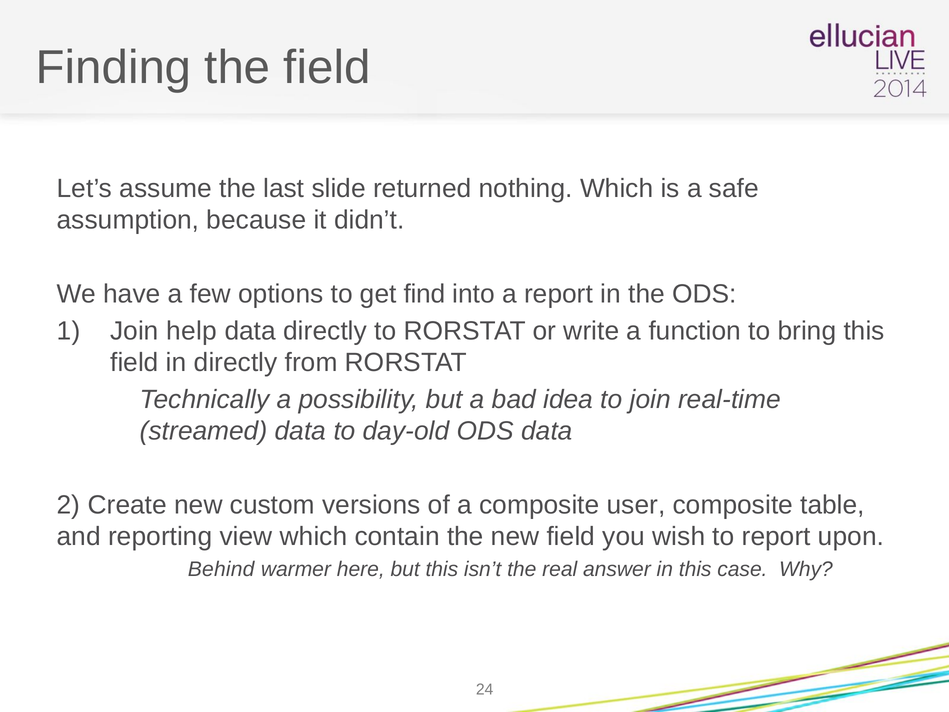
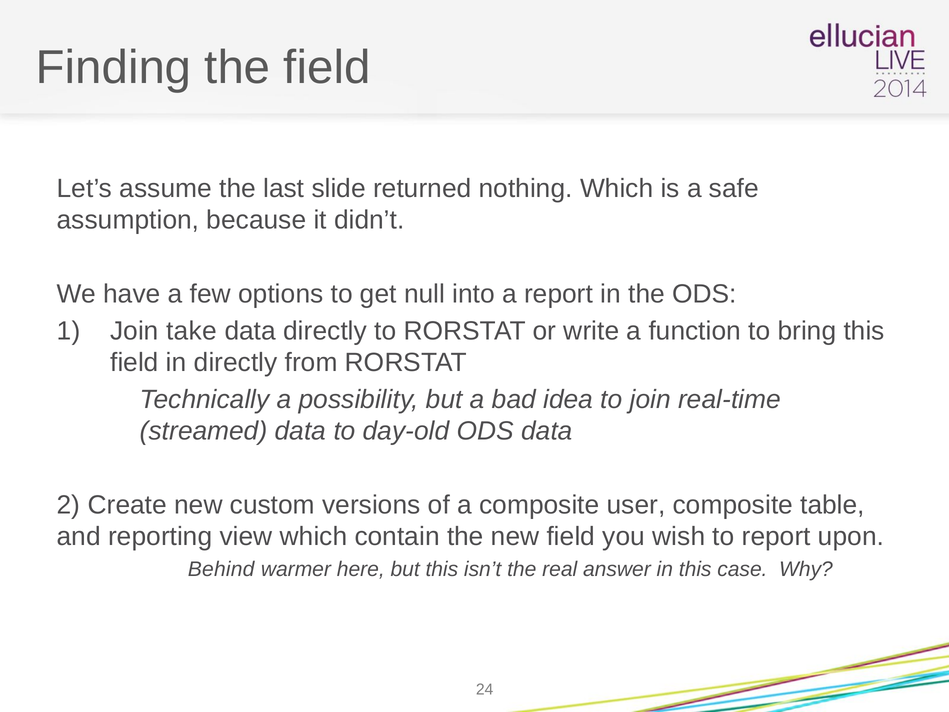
find: find -> null (425, 294)
help: help -> take (192, 331)
